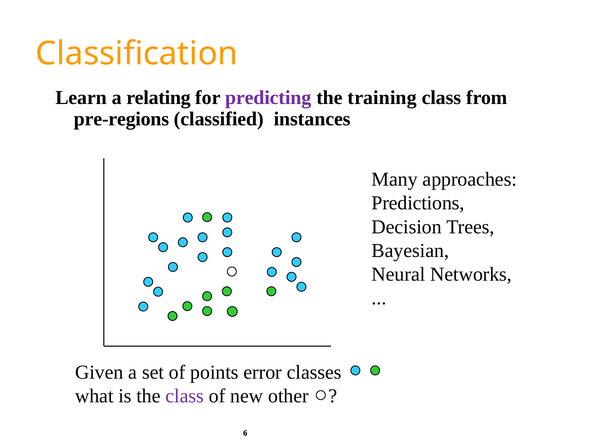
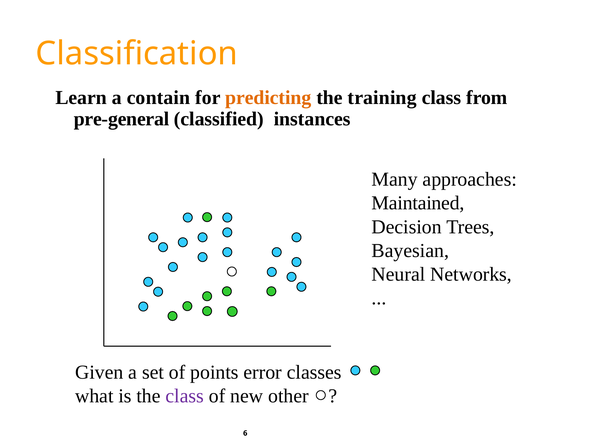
relating: relating -> contain (158, 98)
predicting colour: purple -> orange (268, 98)
pre-regions: pre-regions -> pre-general (122, 119)
Predictions: Predictions -> Maintained (418, 203)
